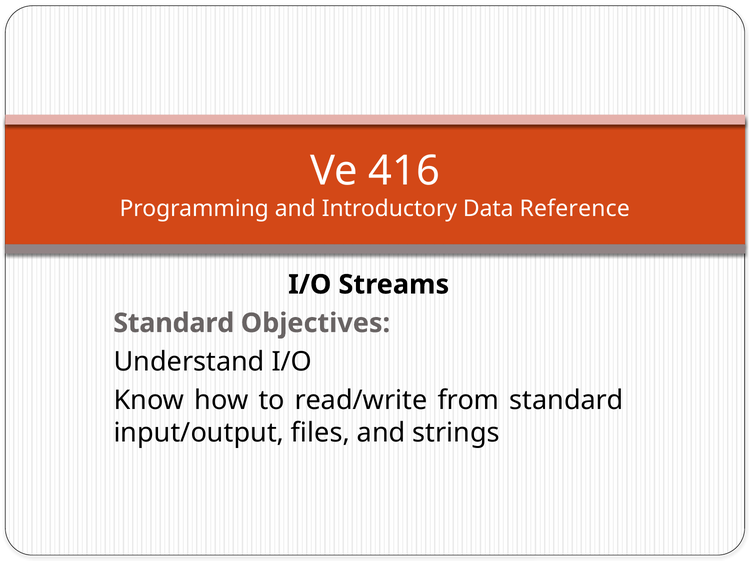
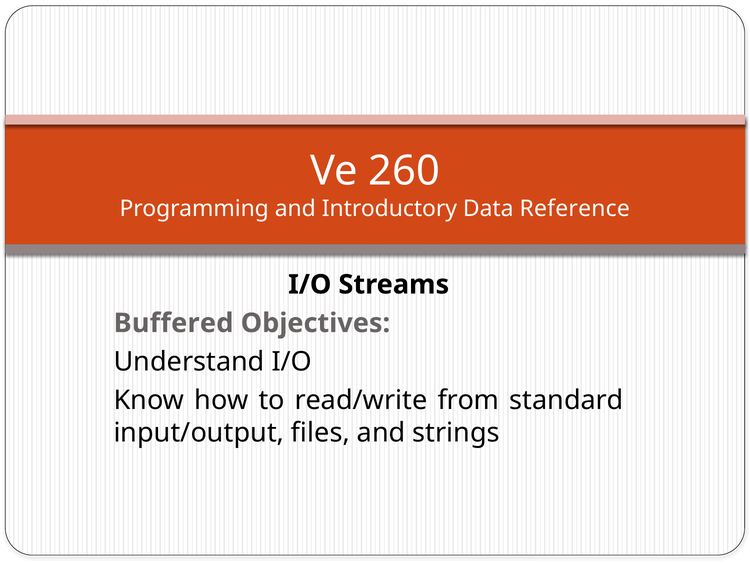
416: 416 -> 260 (404, 171)
Standard: Standard -> Buffered (173, 323)
